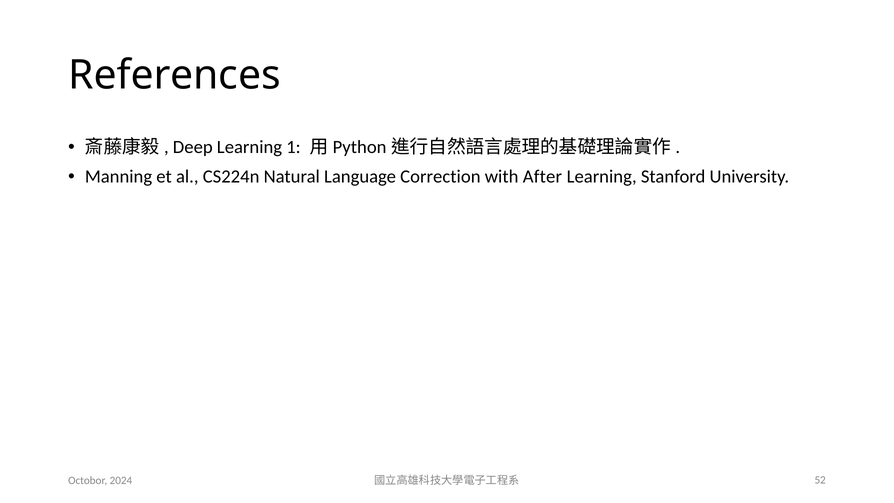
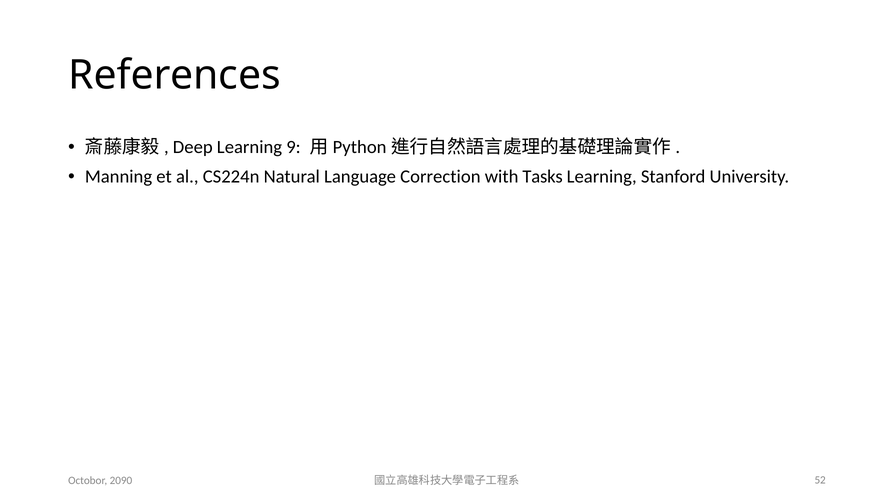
1: 1 -> 9 (294, 147)
After: After -> Tasks (543, 177)
2024: 2024 -> 2090 (121, 480)
